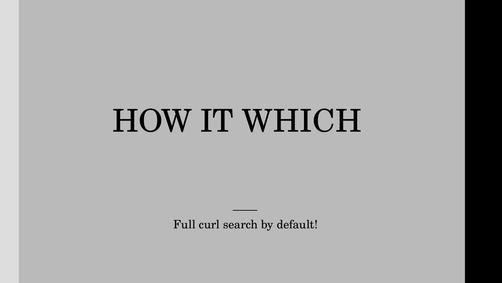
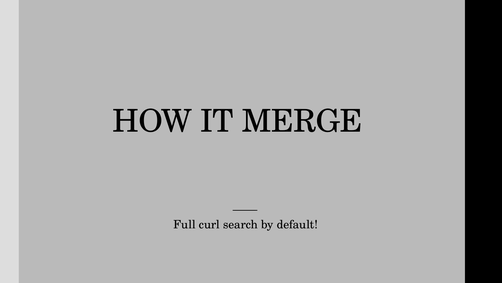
WHICH: WHICH -> MERGE (302, 121)
